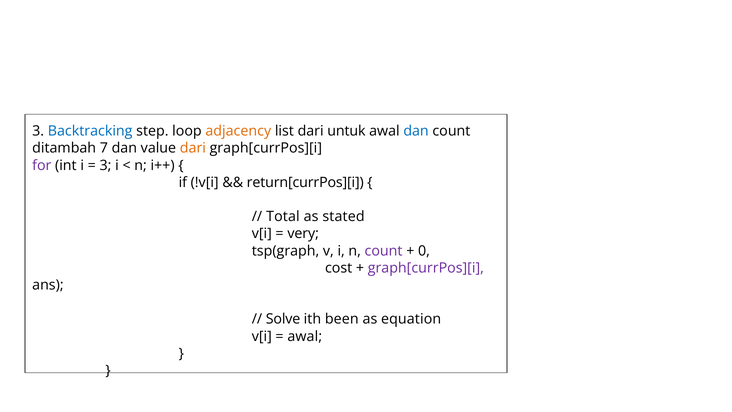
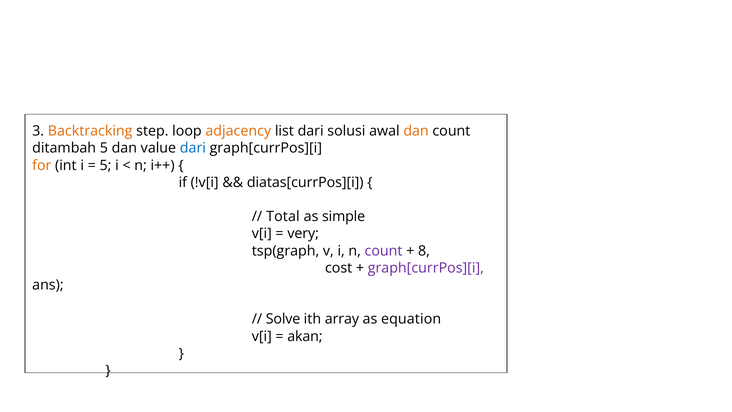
Backtracking colour: blue -> orange (90, 131)
untuk: untuk -> solusi (346, 131)
dan colour: blue -> orange (416, 131)
ditambah 7: 7 -> 5 (104, 148)
dari colour: orange -> blue (193, 148)
for colour: purple -> orange (42, 165)
3: 3 -> 5 (106, 165)
return[currPos][i: return[currPos][i -> diatas[currPos][i (305, 182)
stated: stated -> simple (344, 216)
0: 0 -> 8 (424, 251)
been: been -> array (342, 319)
awal: awal -> akan (305, 336)
